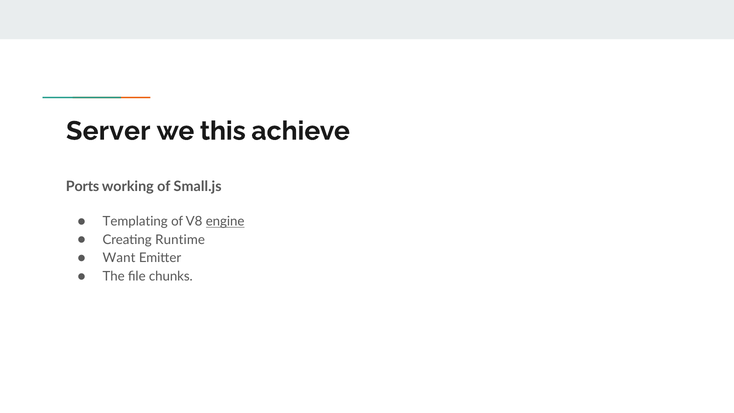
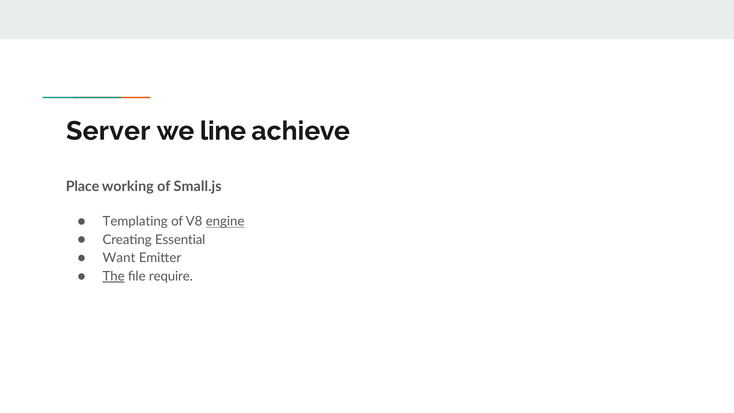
this: this -> line (223, 131)
Ports: Ports -> Place (83, 186)
Runtime: Runtime -> Essential (180, 240)
The underline: none -> present (114, 276)
chunks: chunks -> require (171, 276)
